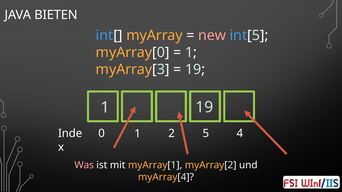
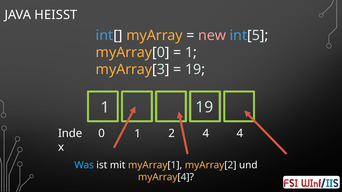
BIETEN: BIETEN -> HEISST (56, 15)
2 5: 5 -> 4 (206, 134)
Was colour: pink -> light blue (84, 166)
